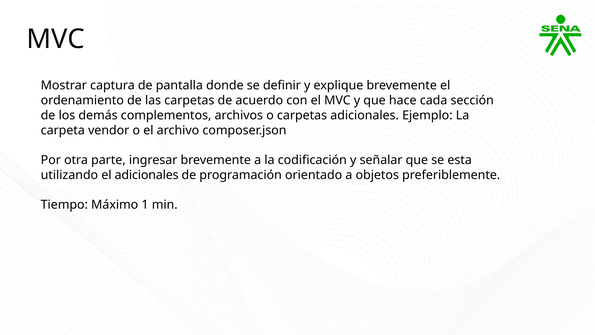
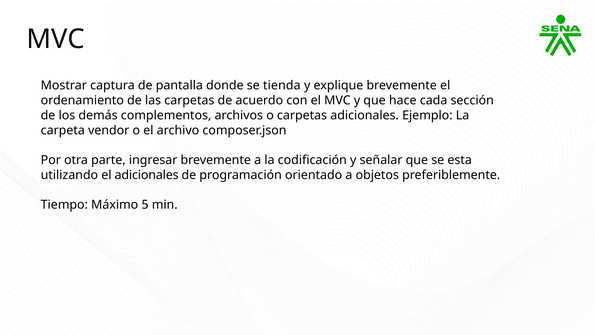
definir: definir -> tienda (282, 85)
1: 1 -> 5 (145, 205)
